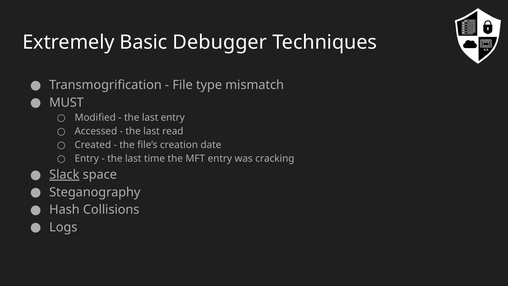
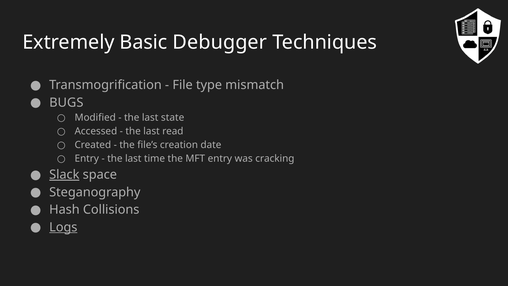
MUST: MUST -> BUGS (66, 103)
last entry: entry -> state (173, 118)
Logs underline: none -> present (63, 227)
